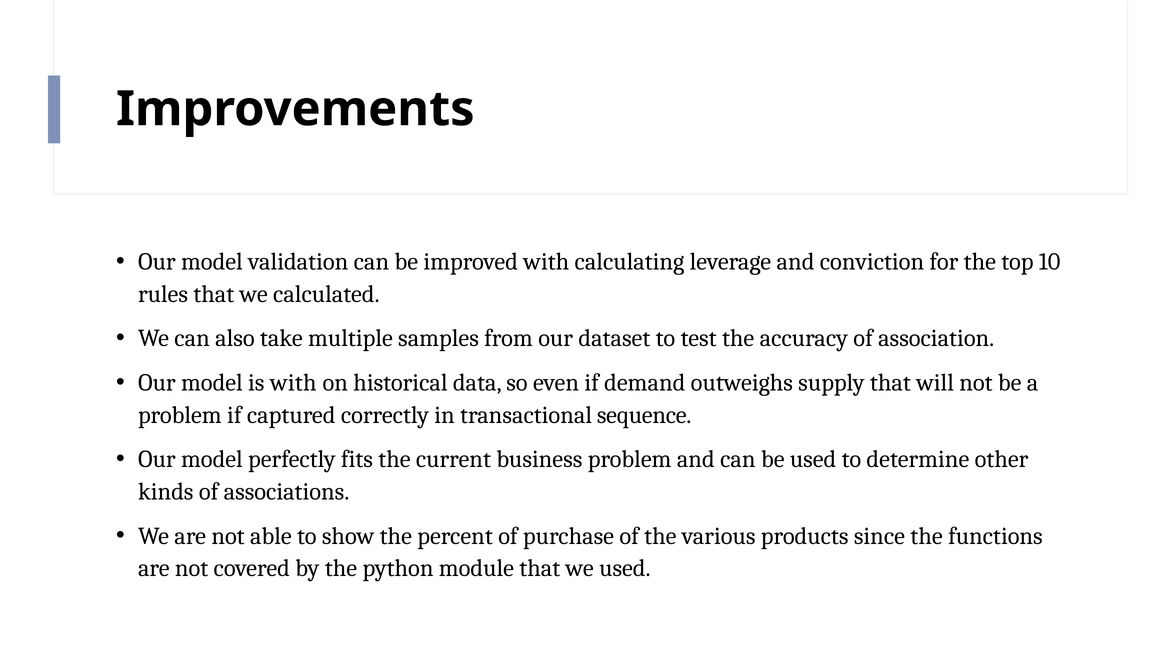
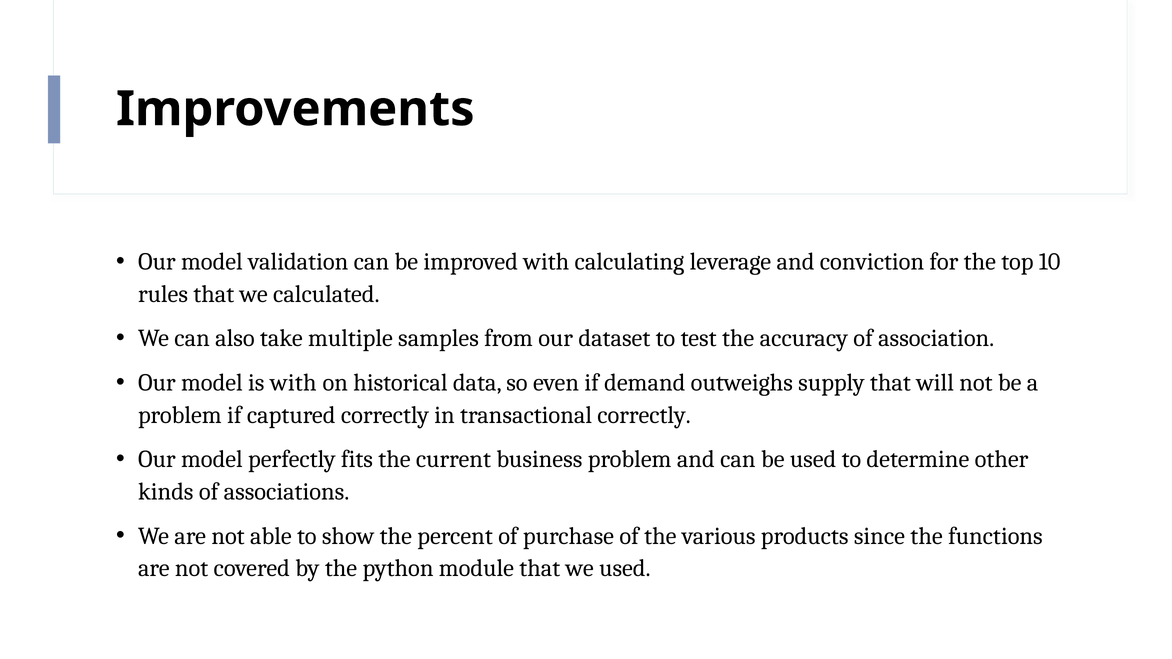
transactional sequence: sequence -> correctly (644, 415)
